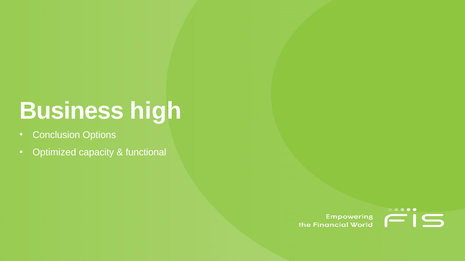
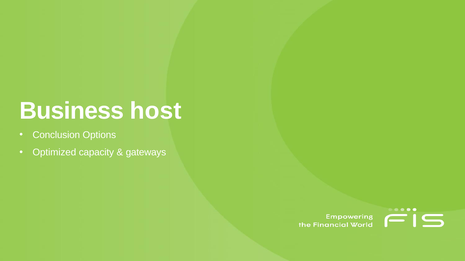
high: high -> host (156, 111)
functional: functional -> gateways (146, 153)
